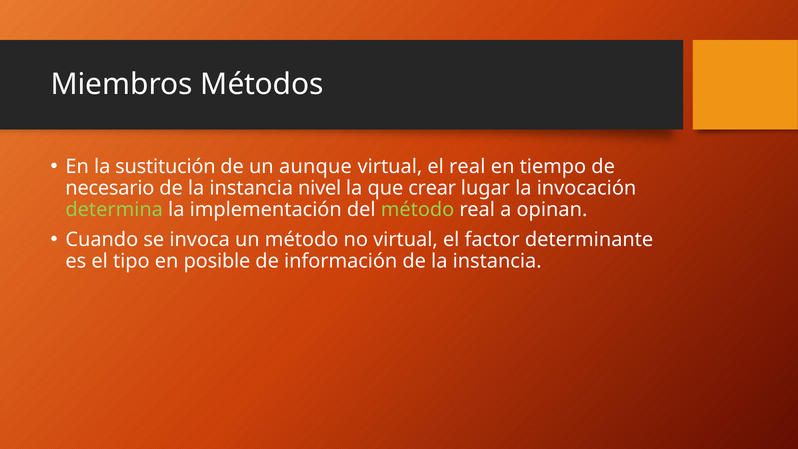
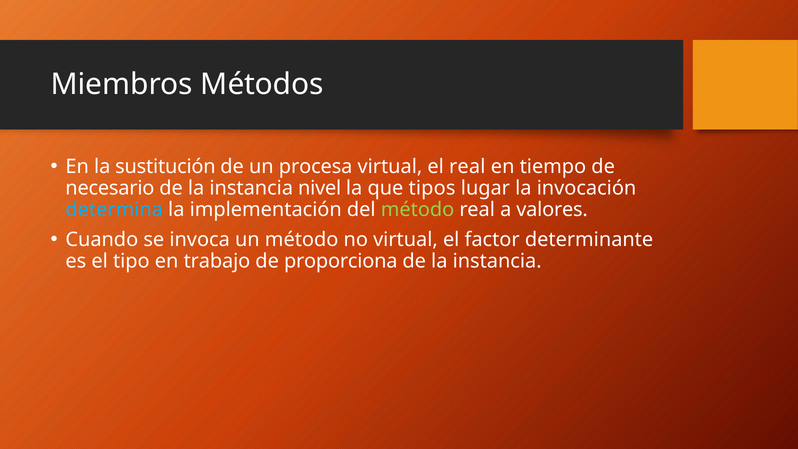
aunque: aunque -> procesa (316, 167)
crear: crear -> tipos (432, 188)
determina colour: light green -> light blue (114, 210)
opinan: opinan -> valores (552, 210)
posible: posible -> trabajo (217, 261)
información: información -> proporciona (341, 261)
